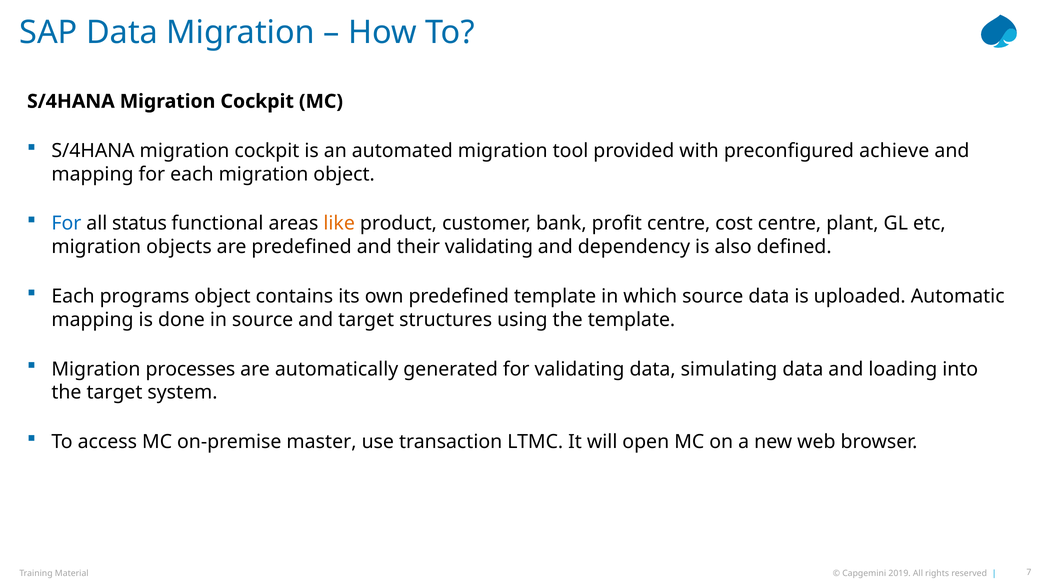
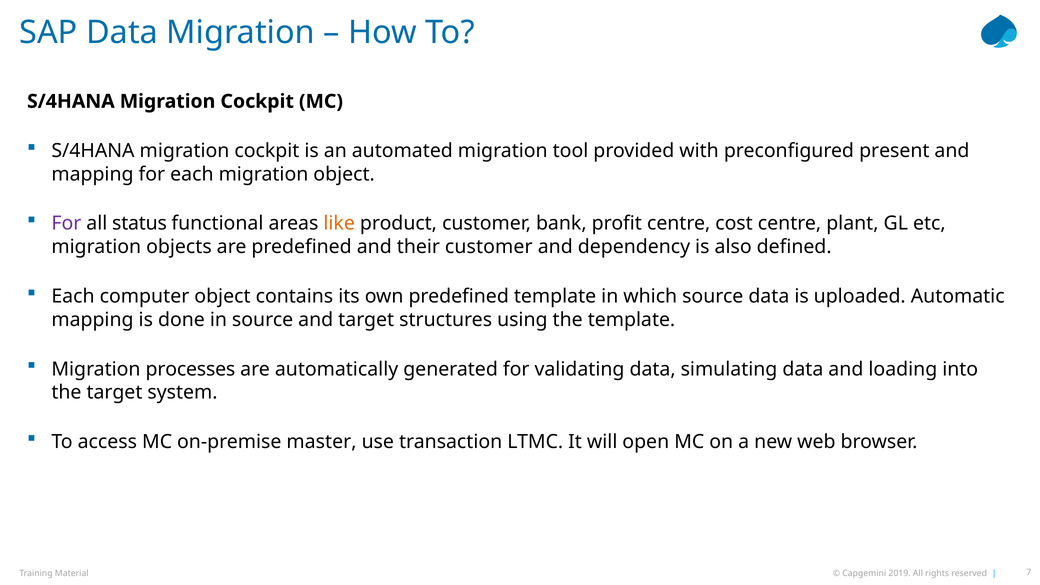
achieve: achieve -> present (894, 151)
For colour: blue -> purple (66, 224)
their validating: validating -> customer (489, 247)
programs: programs -> computer (144, 296)
